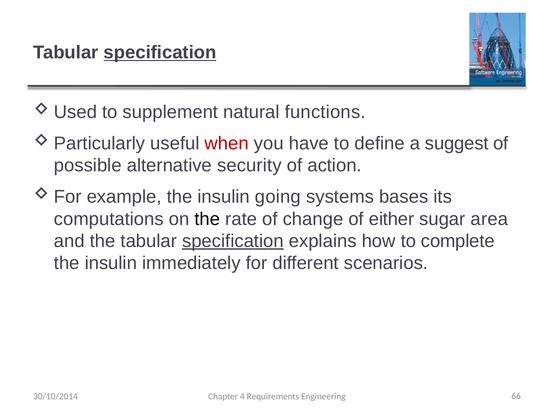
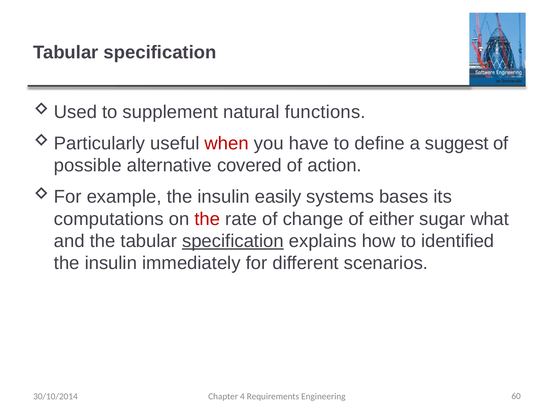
specification underline: present -> none (160, 53)
security: security -> covered (249, 166)
going: going -> easily (278, 197)
the colour: black -> red (207, 219)
area: area -> what (490, 219)
complete: complete -> identified (458, 241)
66: 66 -> 60 (516, 397)
